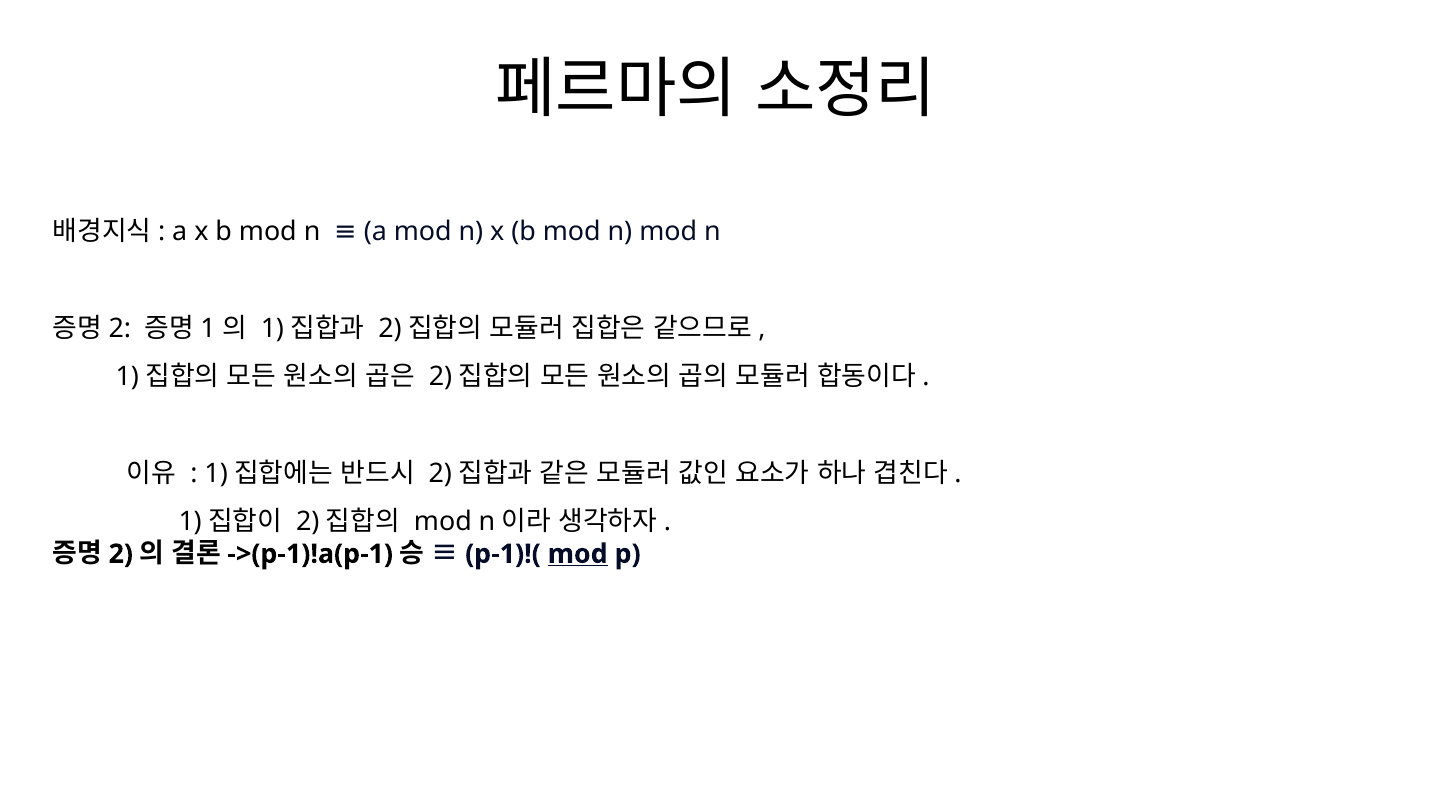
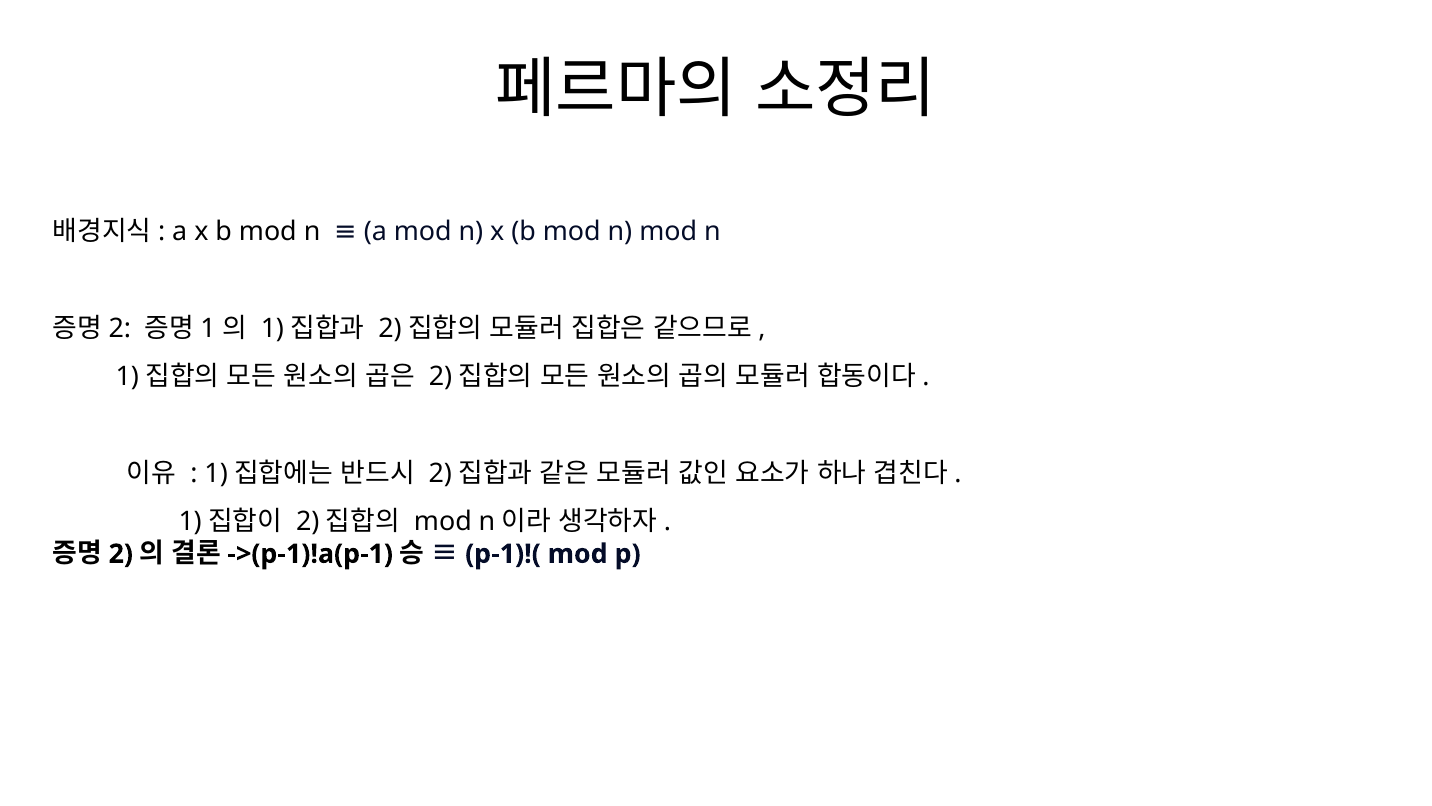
mod underline: present -> none (578, 554)
